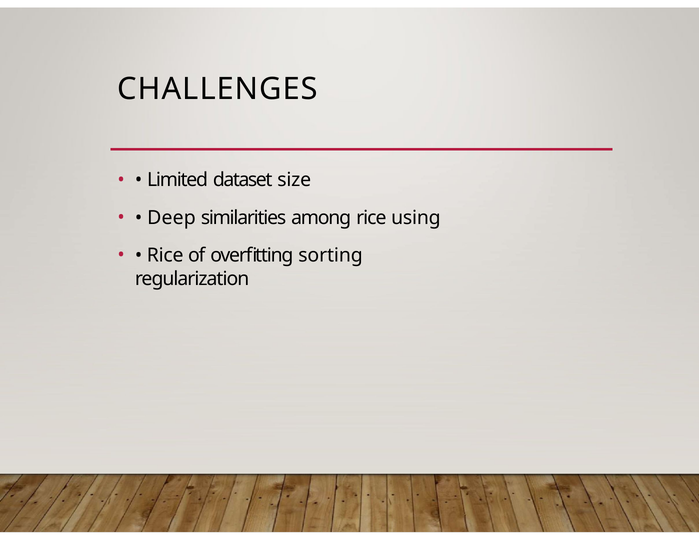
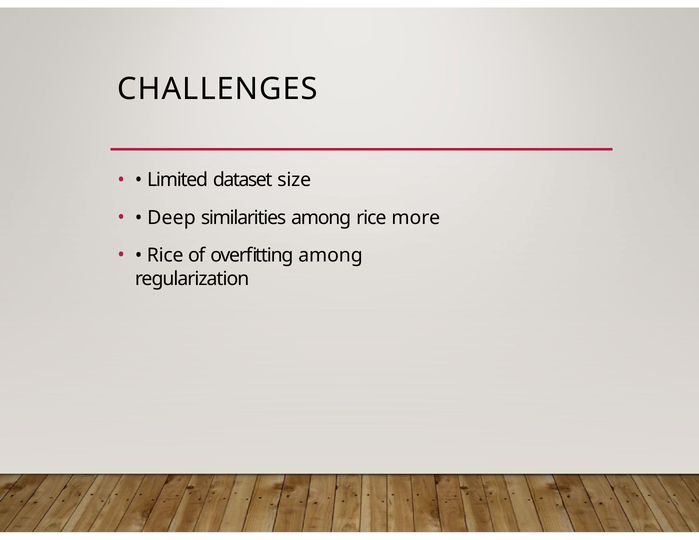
using: using -> more (416, 218)
overfitting sorting: sorting -> among (331, 255)
